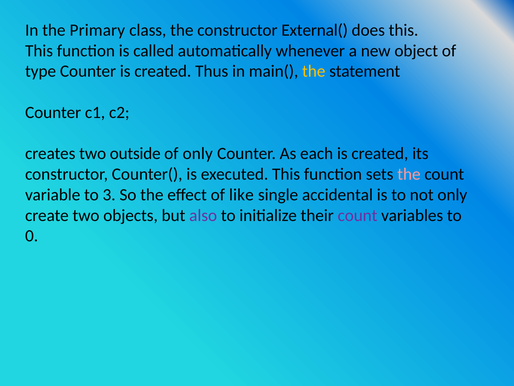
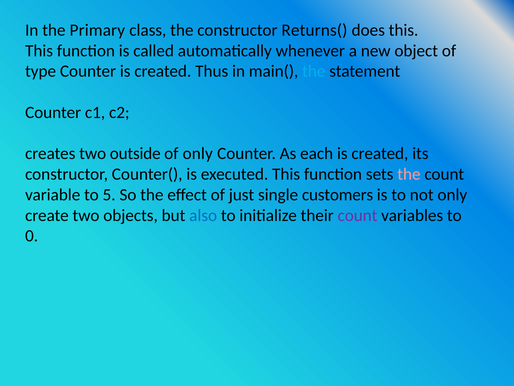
External(: External( -> Returns( (314, 30)
the colour: yellow -> light blue (314, 71)
3: 3 -> 5 (109, 195)
like: like -> just (241, 195)
accidental: accidental -> customers (338, 195)
also colour: purple -> blue (203, 215)
